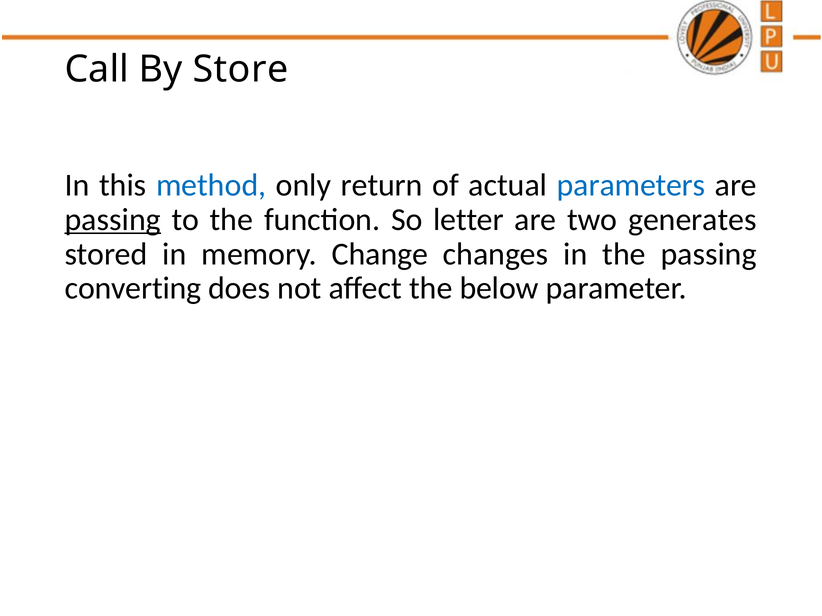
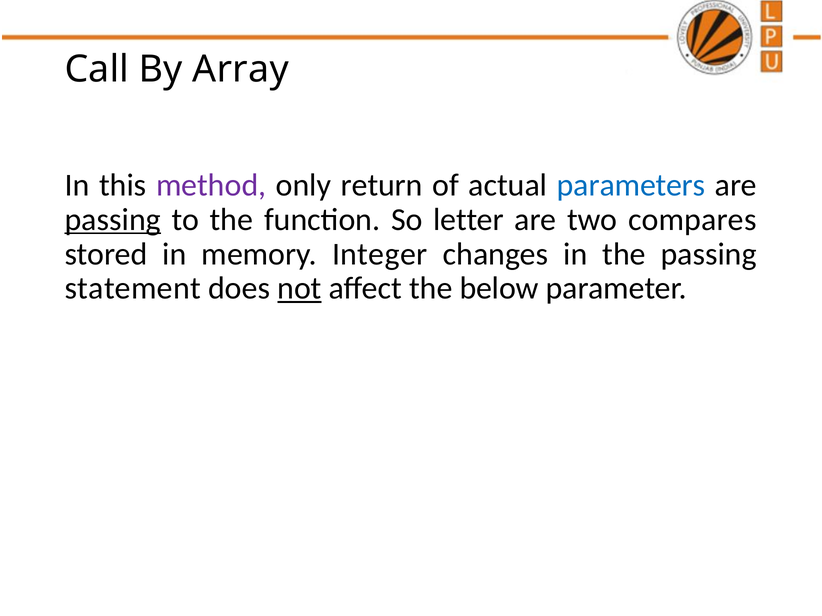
Store: Store -> Array (241, 70)
method colour: blue -> purple (211, 185)
generates: generates -> compares (692, 220)
Change: Change -> Integer (380, 254)
converting: converting -> statement (133, 289)
not underline: none -> present (300, 289)
